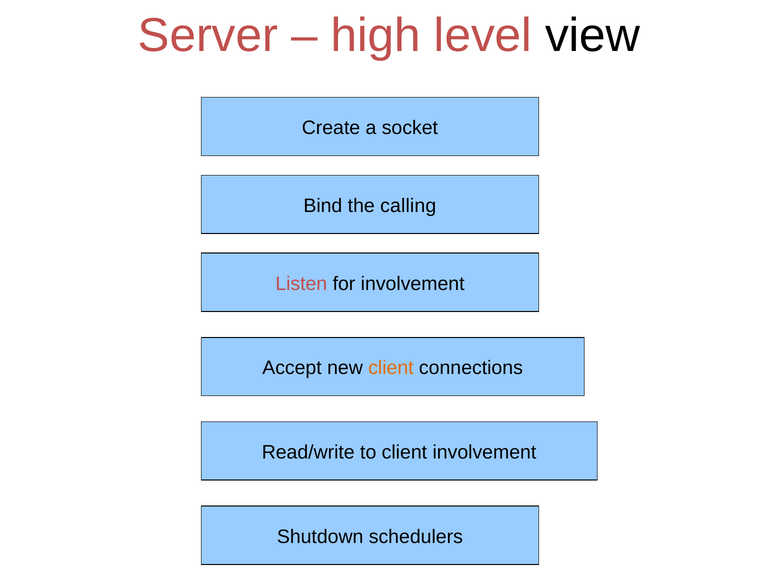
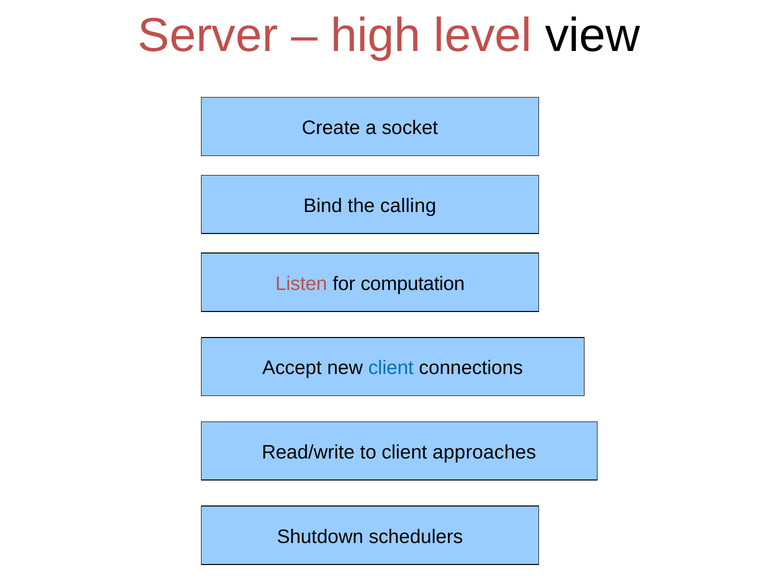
for involvement: involvement -> computation (413, 284)
client colour: orange -> blue (391, 368)
client involvement: involvement -> approaches (484, 453)
